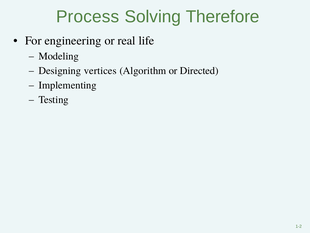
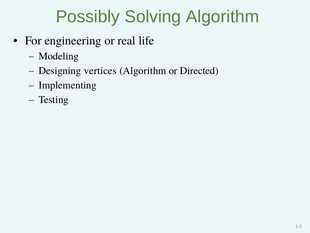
Process: Process -> Possibly (88, 17)
Solving Therefore: Therefore -> Algorithm (223, 17)
